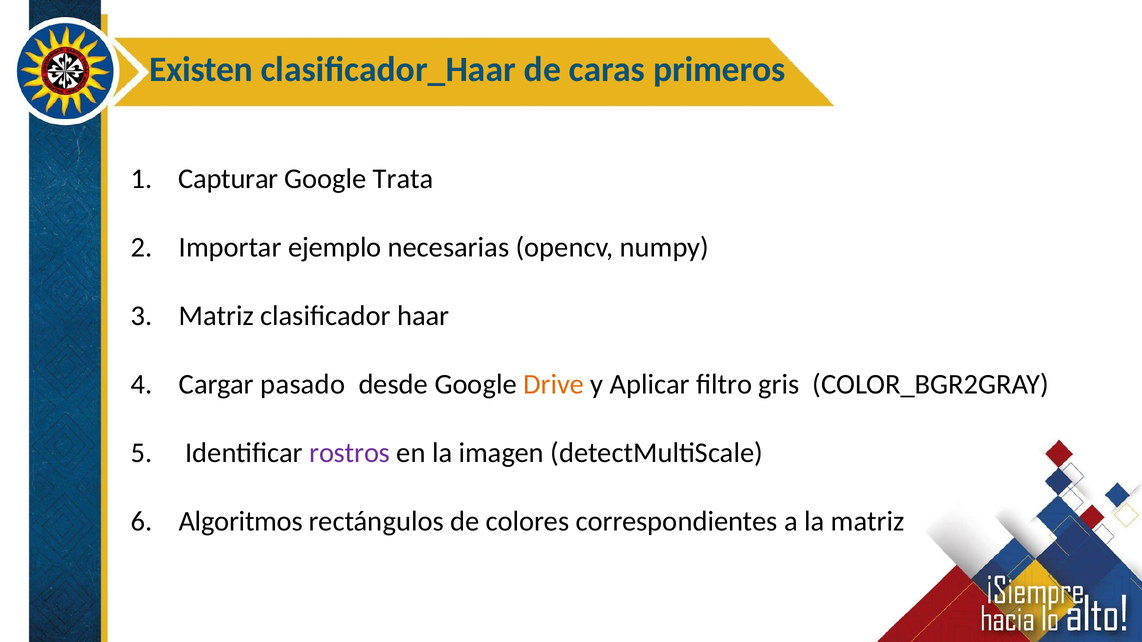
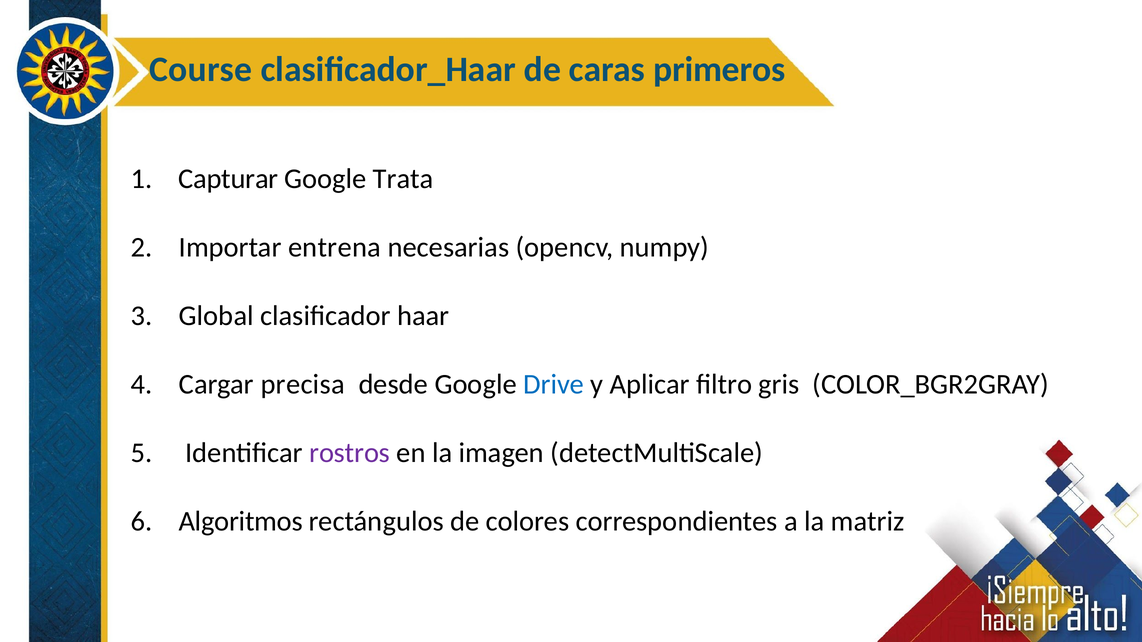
Existen: Existen -> Course (201, 70)
ejemplo: ejemplo -> entrena (335, 247)
Matriz: Matriz -> Global (216, 316)
pasado: pasado -> precisa (303, 384)
Drive colour: orange -> blue (554, 384)
